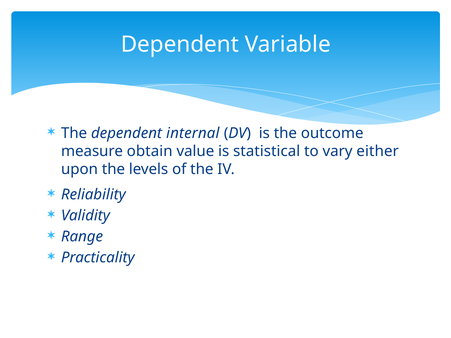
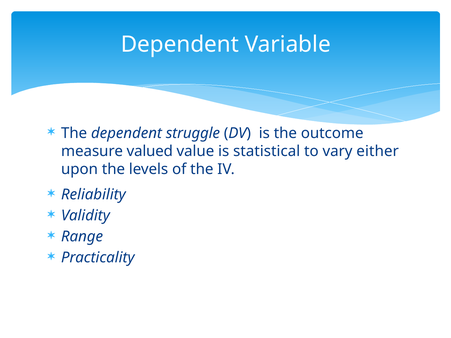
internal: internal -> struggle (193, 133)
obtain: obtain -> valued (150, 151)
